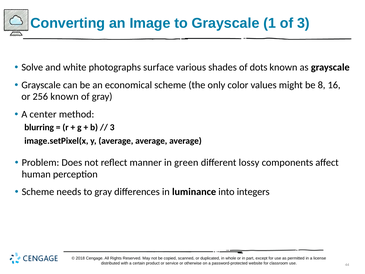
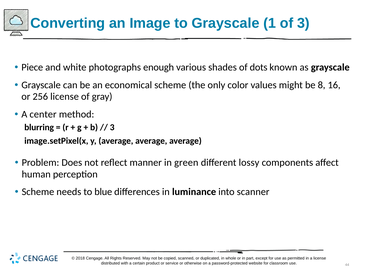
Solve: Solve -> Piece (32, 67)
surface: surface -> enough (159, 67)
256 known: known -> license (65, 97)
to gray: gray -> blue (103, 192)
integers: integers -> scanner (253, 192)
